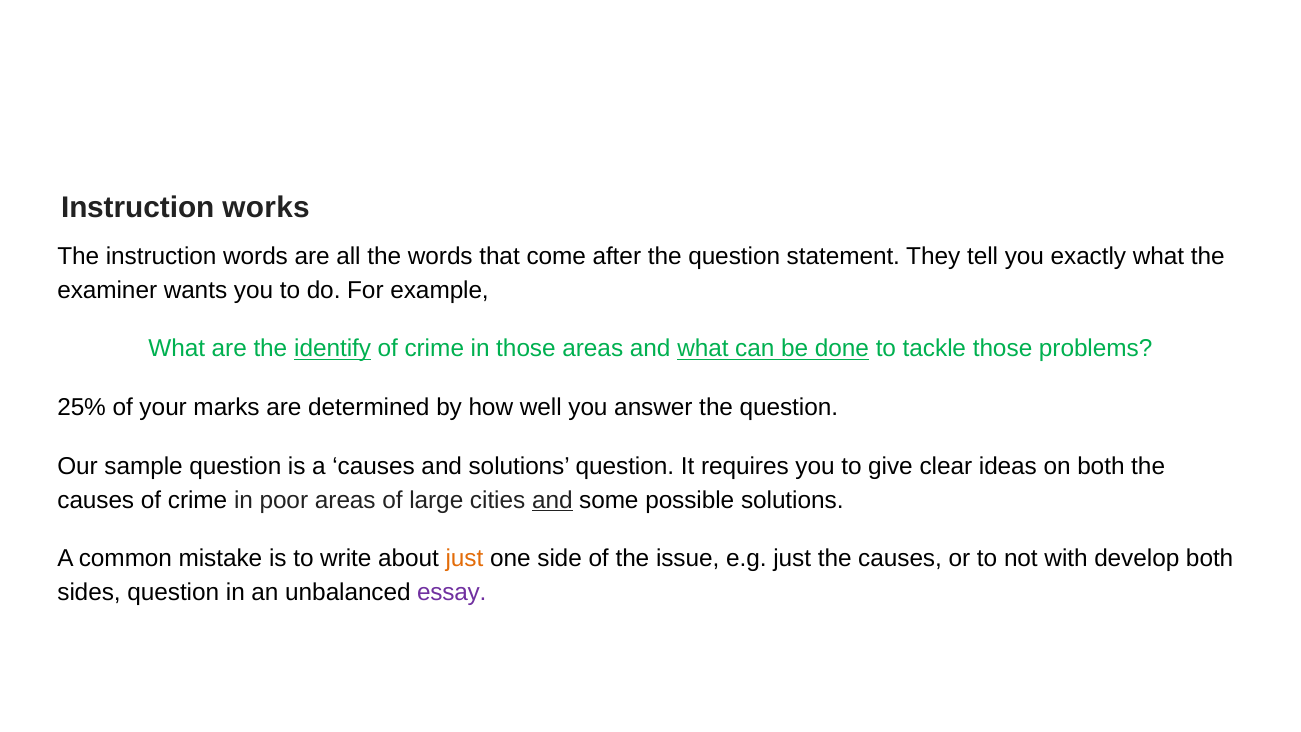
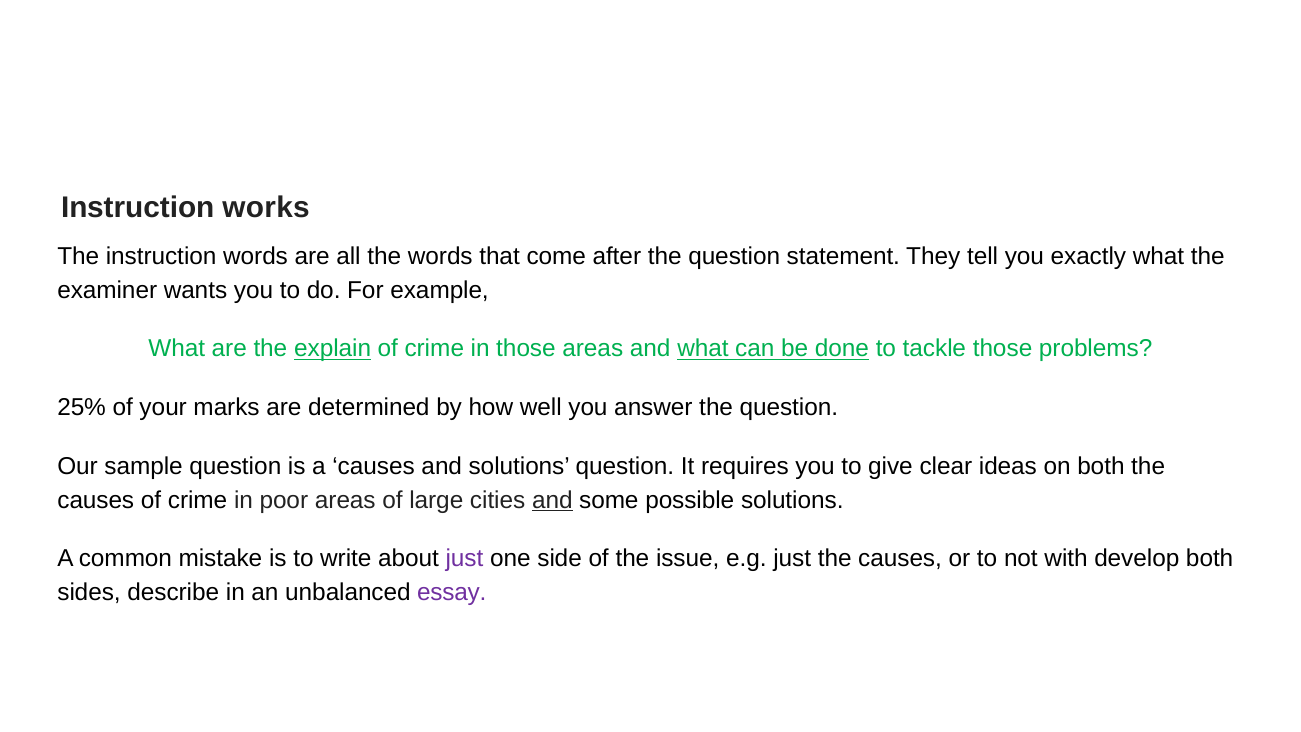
identify: identify -> explain (333, 349)
just colour: orange -> purple (464, 559)
sides question: question -> describe (173, 592)
